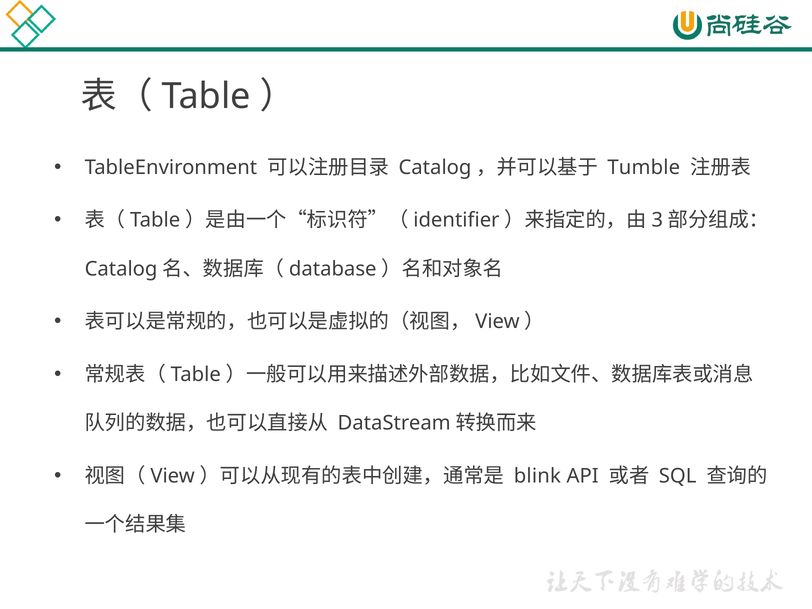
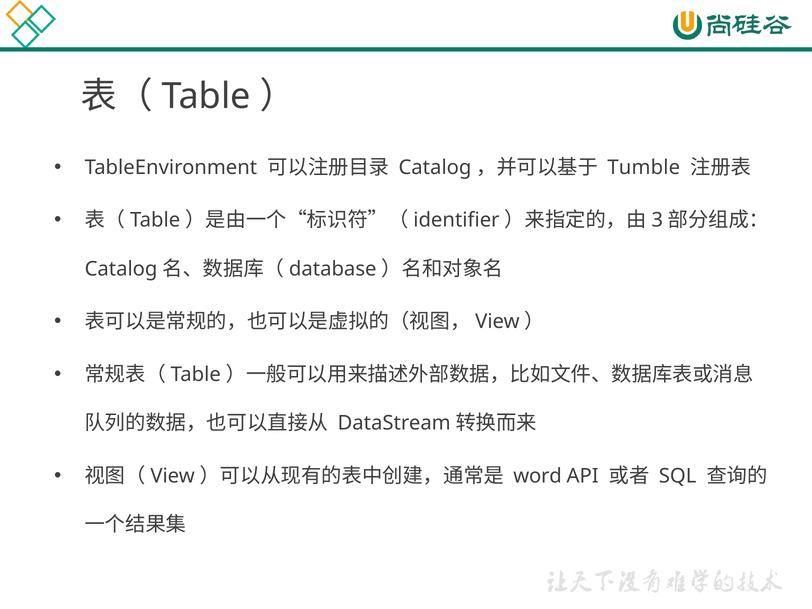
blink: blink -> word (538, 476)
